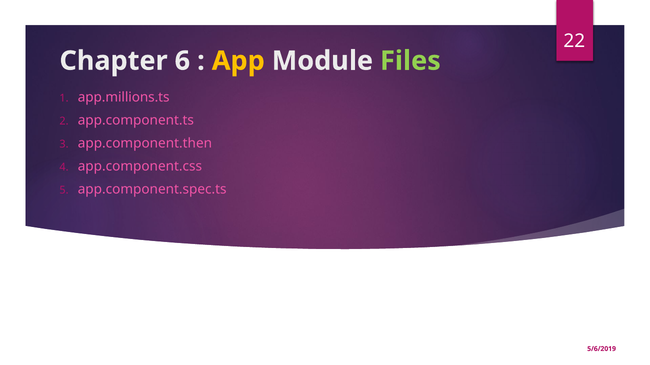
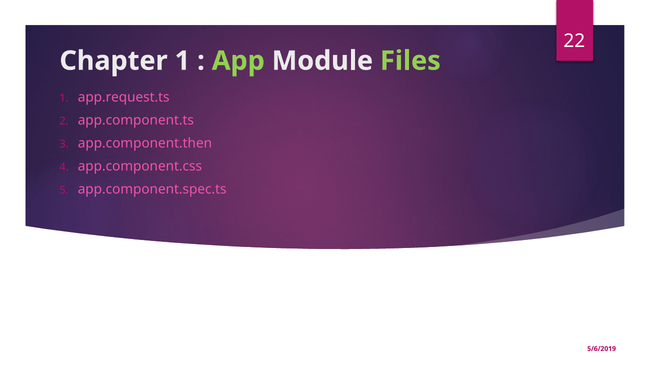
Chapter 6: 6 -> 1 (182, 61)
App colour: yellow -> light green (238, 61)
app.millions.ts: app.millions.ts -> app.request.ts (124, 98)
